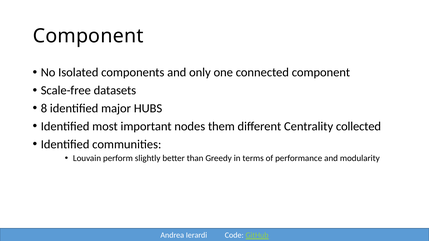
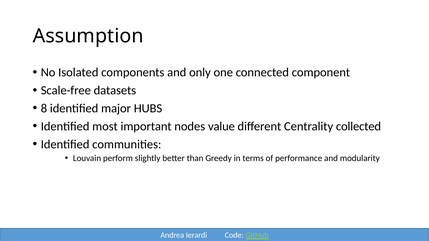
Component: Component -> Assumption (88, 36)
them: them -> value (221, 126)
